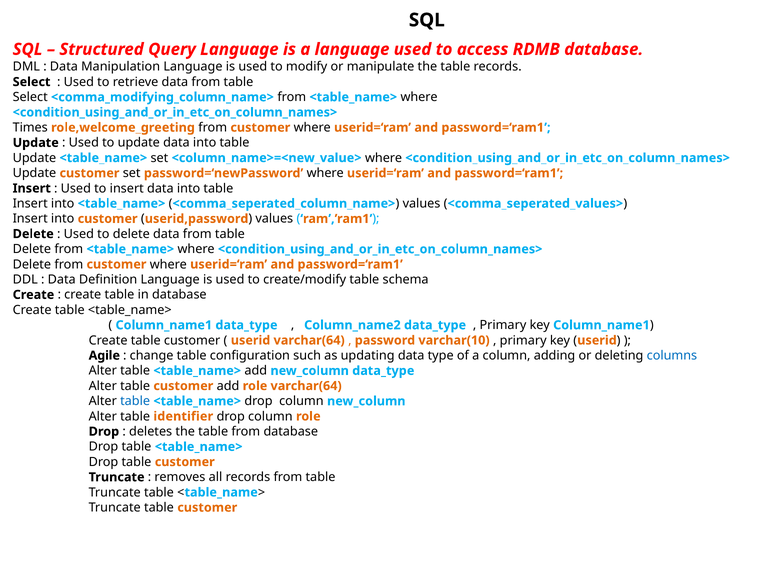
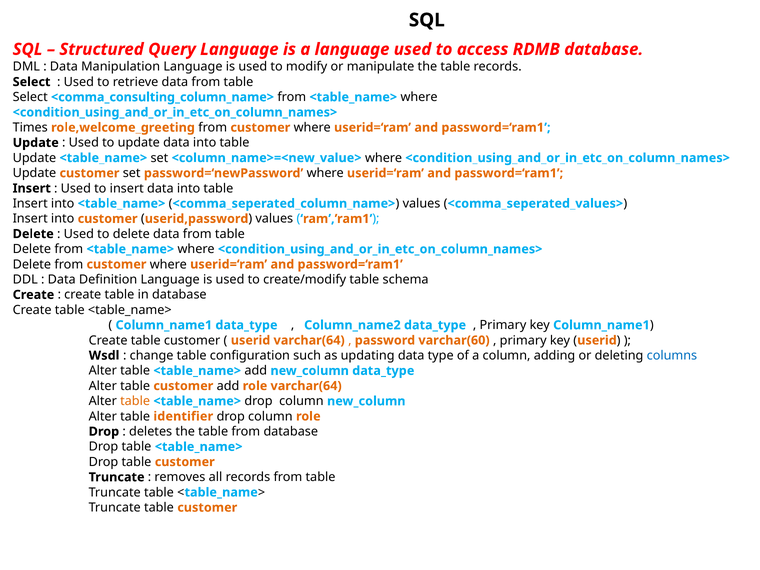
<comma_modifying_column_name>: <comma_modifying_column_name> -> <comma_consulting_column_name> (162, 97)
varchar(10: varchar(10 -> varchar(60 (454, 340)
Agile: Agile -> Wsdl (104, 356)
table colour: blue -> orange (135, 401)
